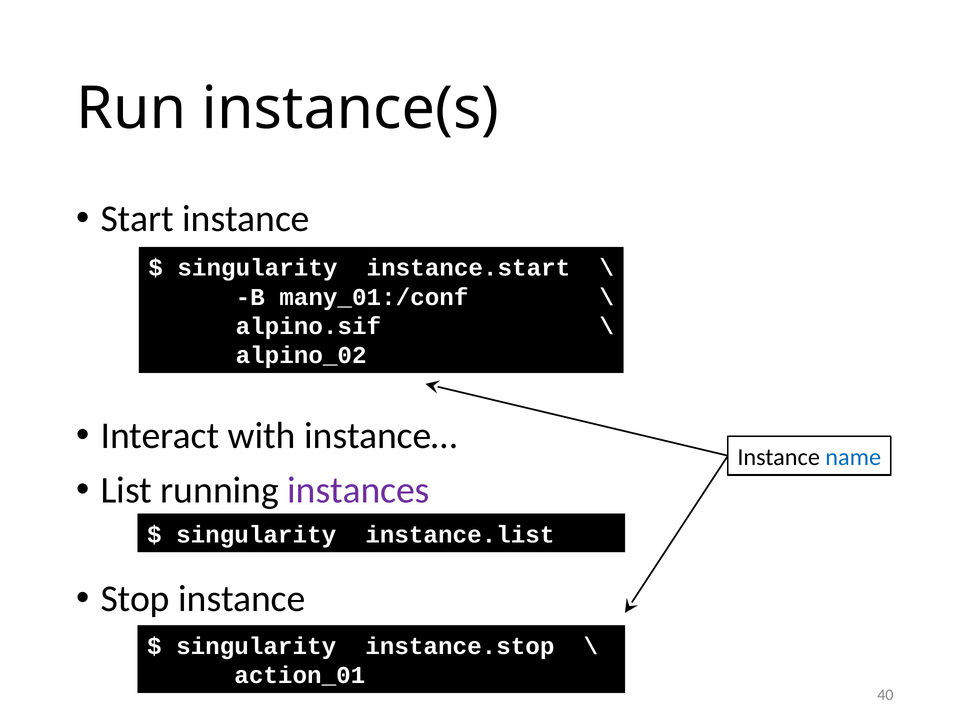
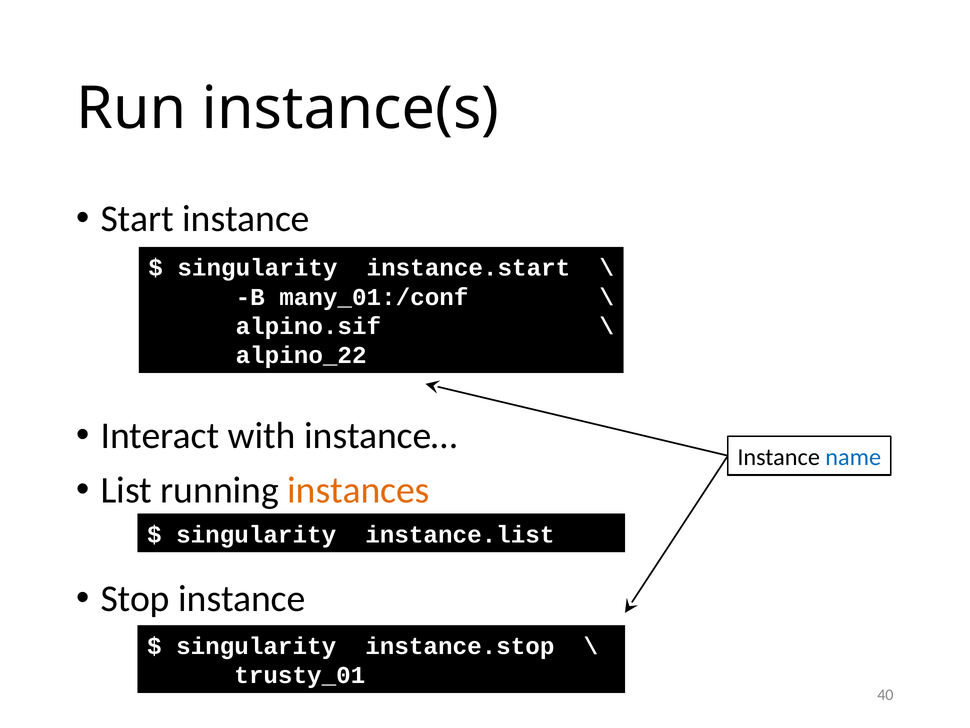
alpino_02: alpino_02 -> alpino_22 (301, 355)
instances colour: purple -> orange (359, 490)
action_01: action_01 -> trusty_01 (300, 675)
